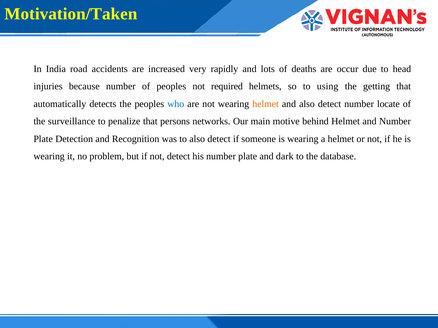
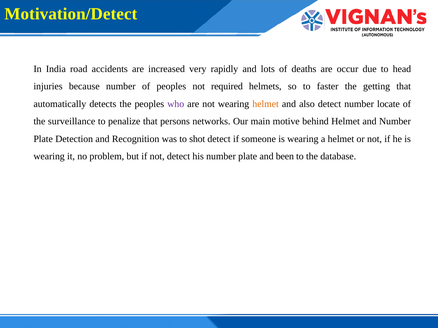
Motivation/Taken: Motivation/Taken -> Motivation/Detect (71, 14)
using: using -> faster (328, 87)
who colour: blue -> purple (176, 104)
to also: also -> shot (197, 139)
dark: dark -> been (285, 157)
